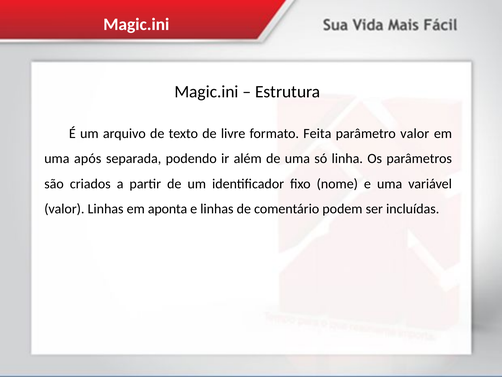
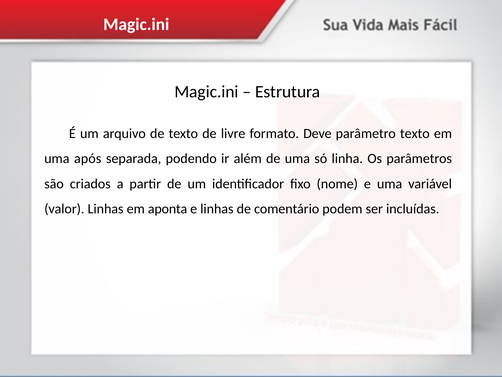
Feita: Feita -> Deve (317, 133)
parâmetro valor: valor -> texto (415, 133)
